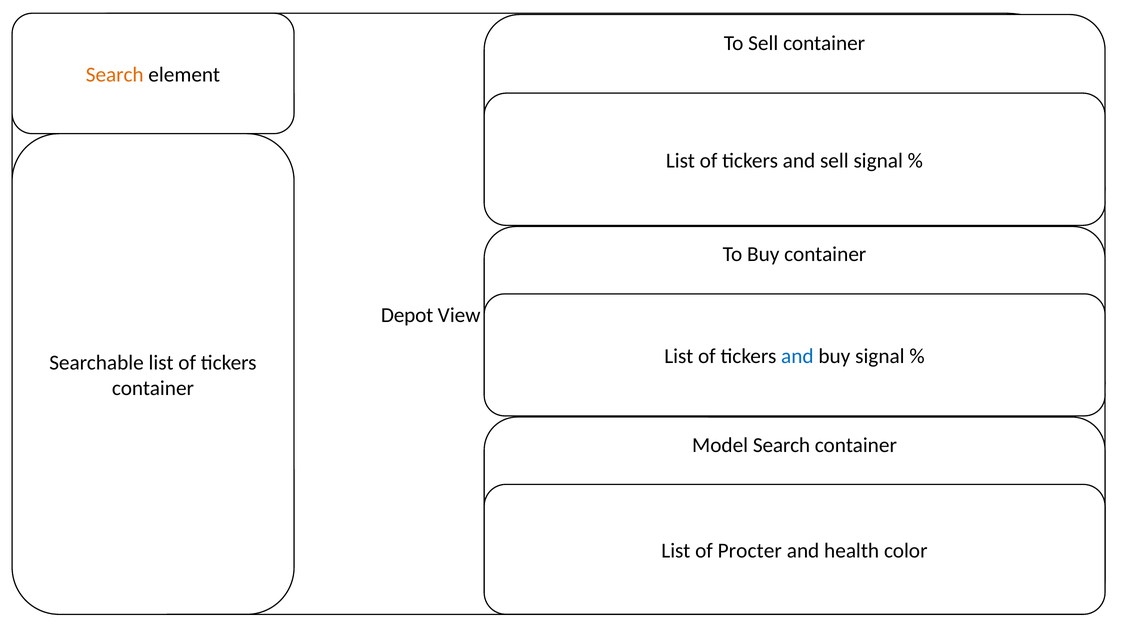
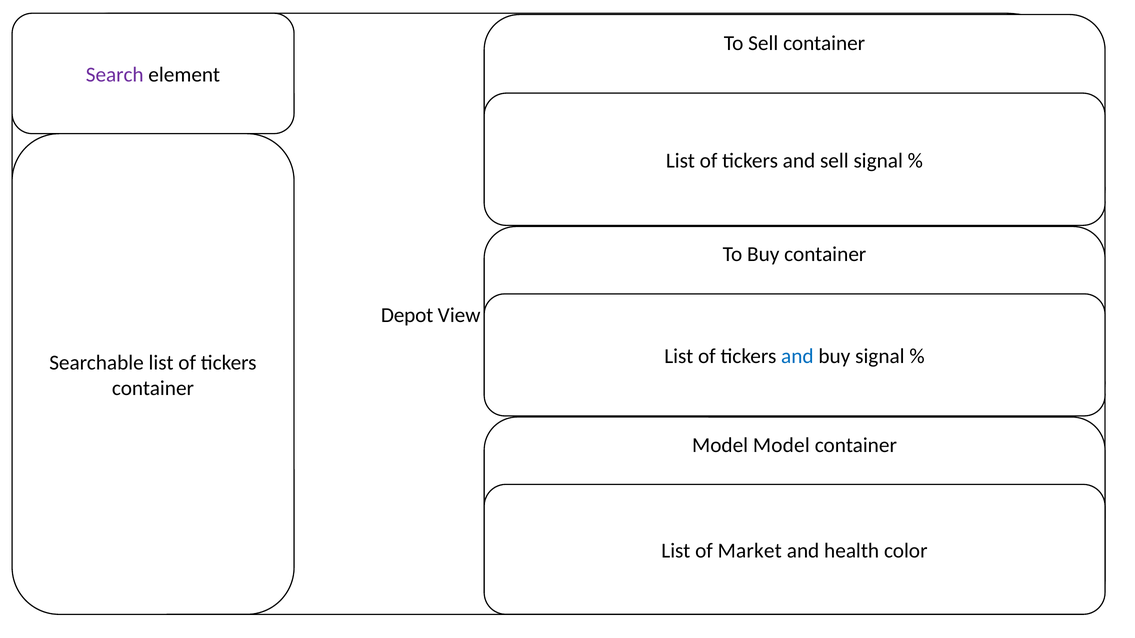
Search colour: orange -> purple (115, 75)
Model Search: Search -> Model (781, 445)
Procter: Procter -> Market (750, 551)
